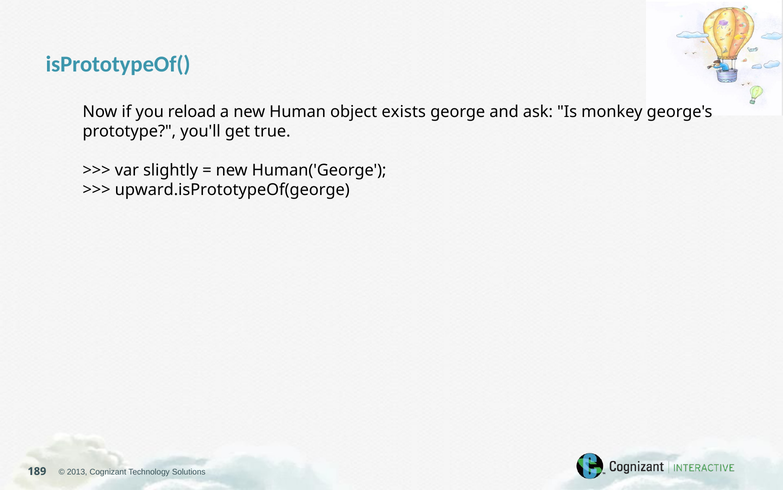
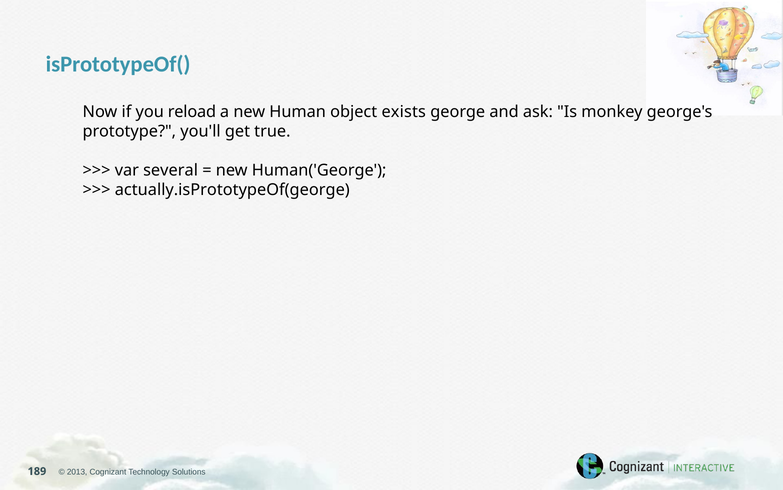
slightly: slightly -> several (171, 170)
upward.isPrototypeOf(george: upward.isPrototypeOf(george -> actually.isPrototypeOf(george (232, 190)
